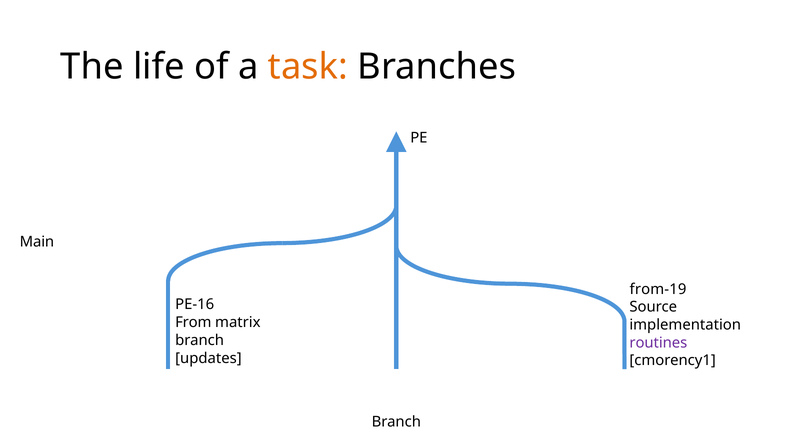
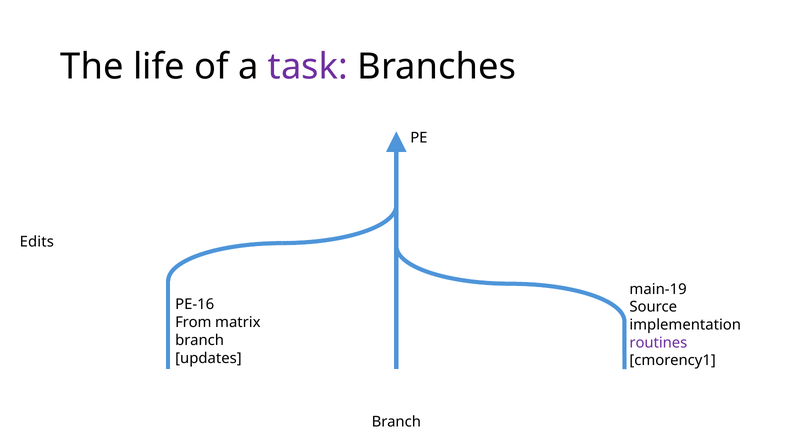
task colour: orange -> purple (308, 67)
Main: Main -> Edits (37, 242)
from-19: from-19 -> main-19 (658, 289)
